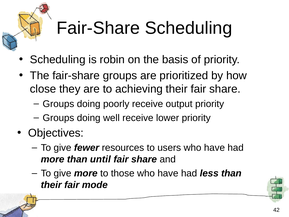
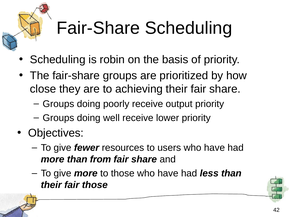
until: until -> from (100, 159)
fair mode: mode -> those (95, 185)
